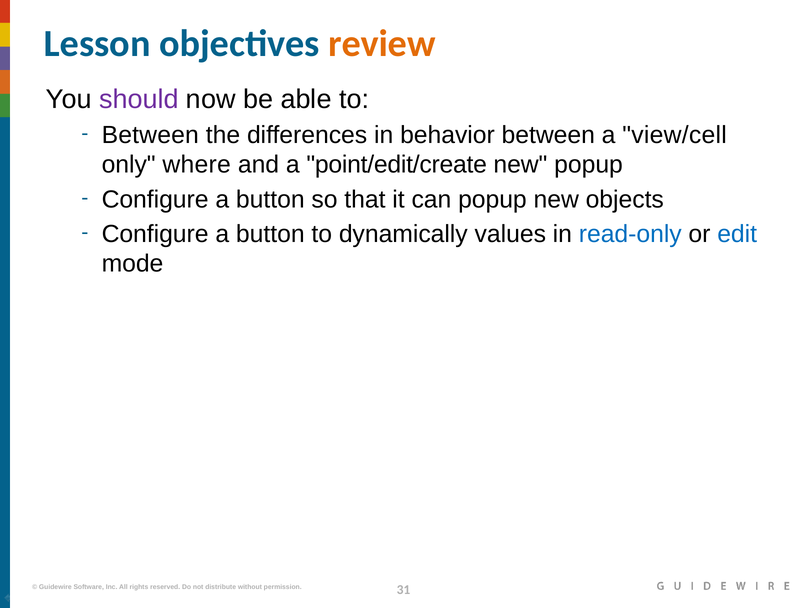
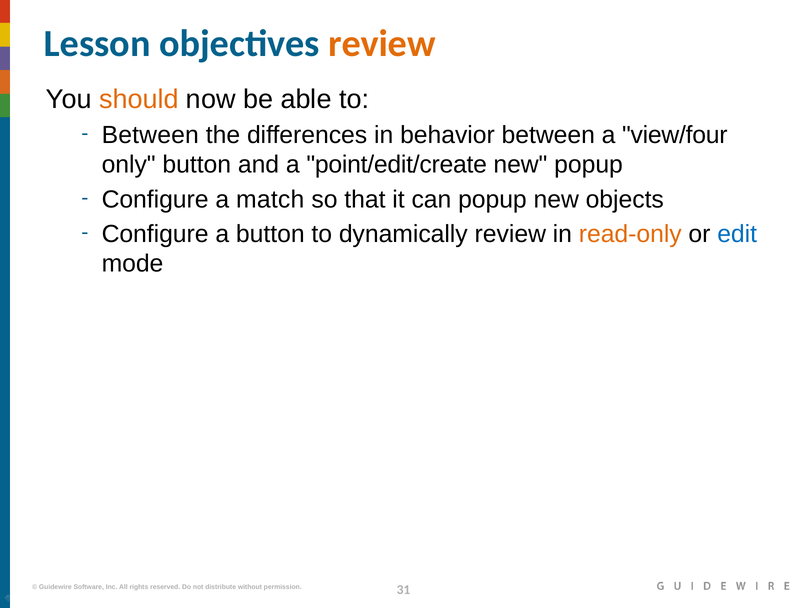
should colour: purple -> orange (139, 99)
view/cell: view/cell -> view/four (675, 135)
only where: where -> button (197, 165)
button: button -> match (270, 199)
dynamically values: values -> review (510, 234)
read-only colour: blue -> orange (630, 234)
